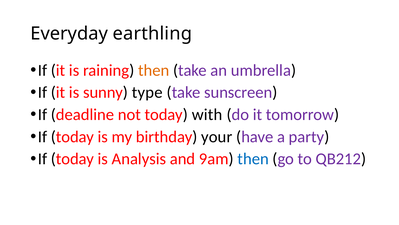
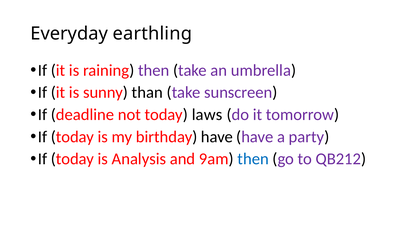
then colour: orange -> purple (154, 70)
type: type -> than (147, 92)
with: with -> laws (207, 114)
birthday your: your -> have (217, 136)
